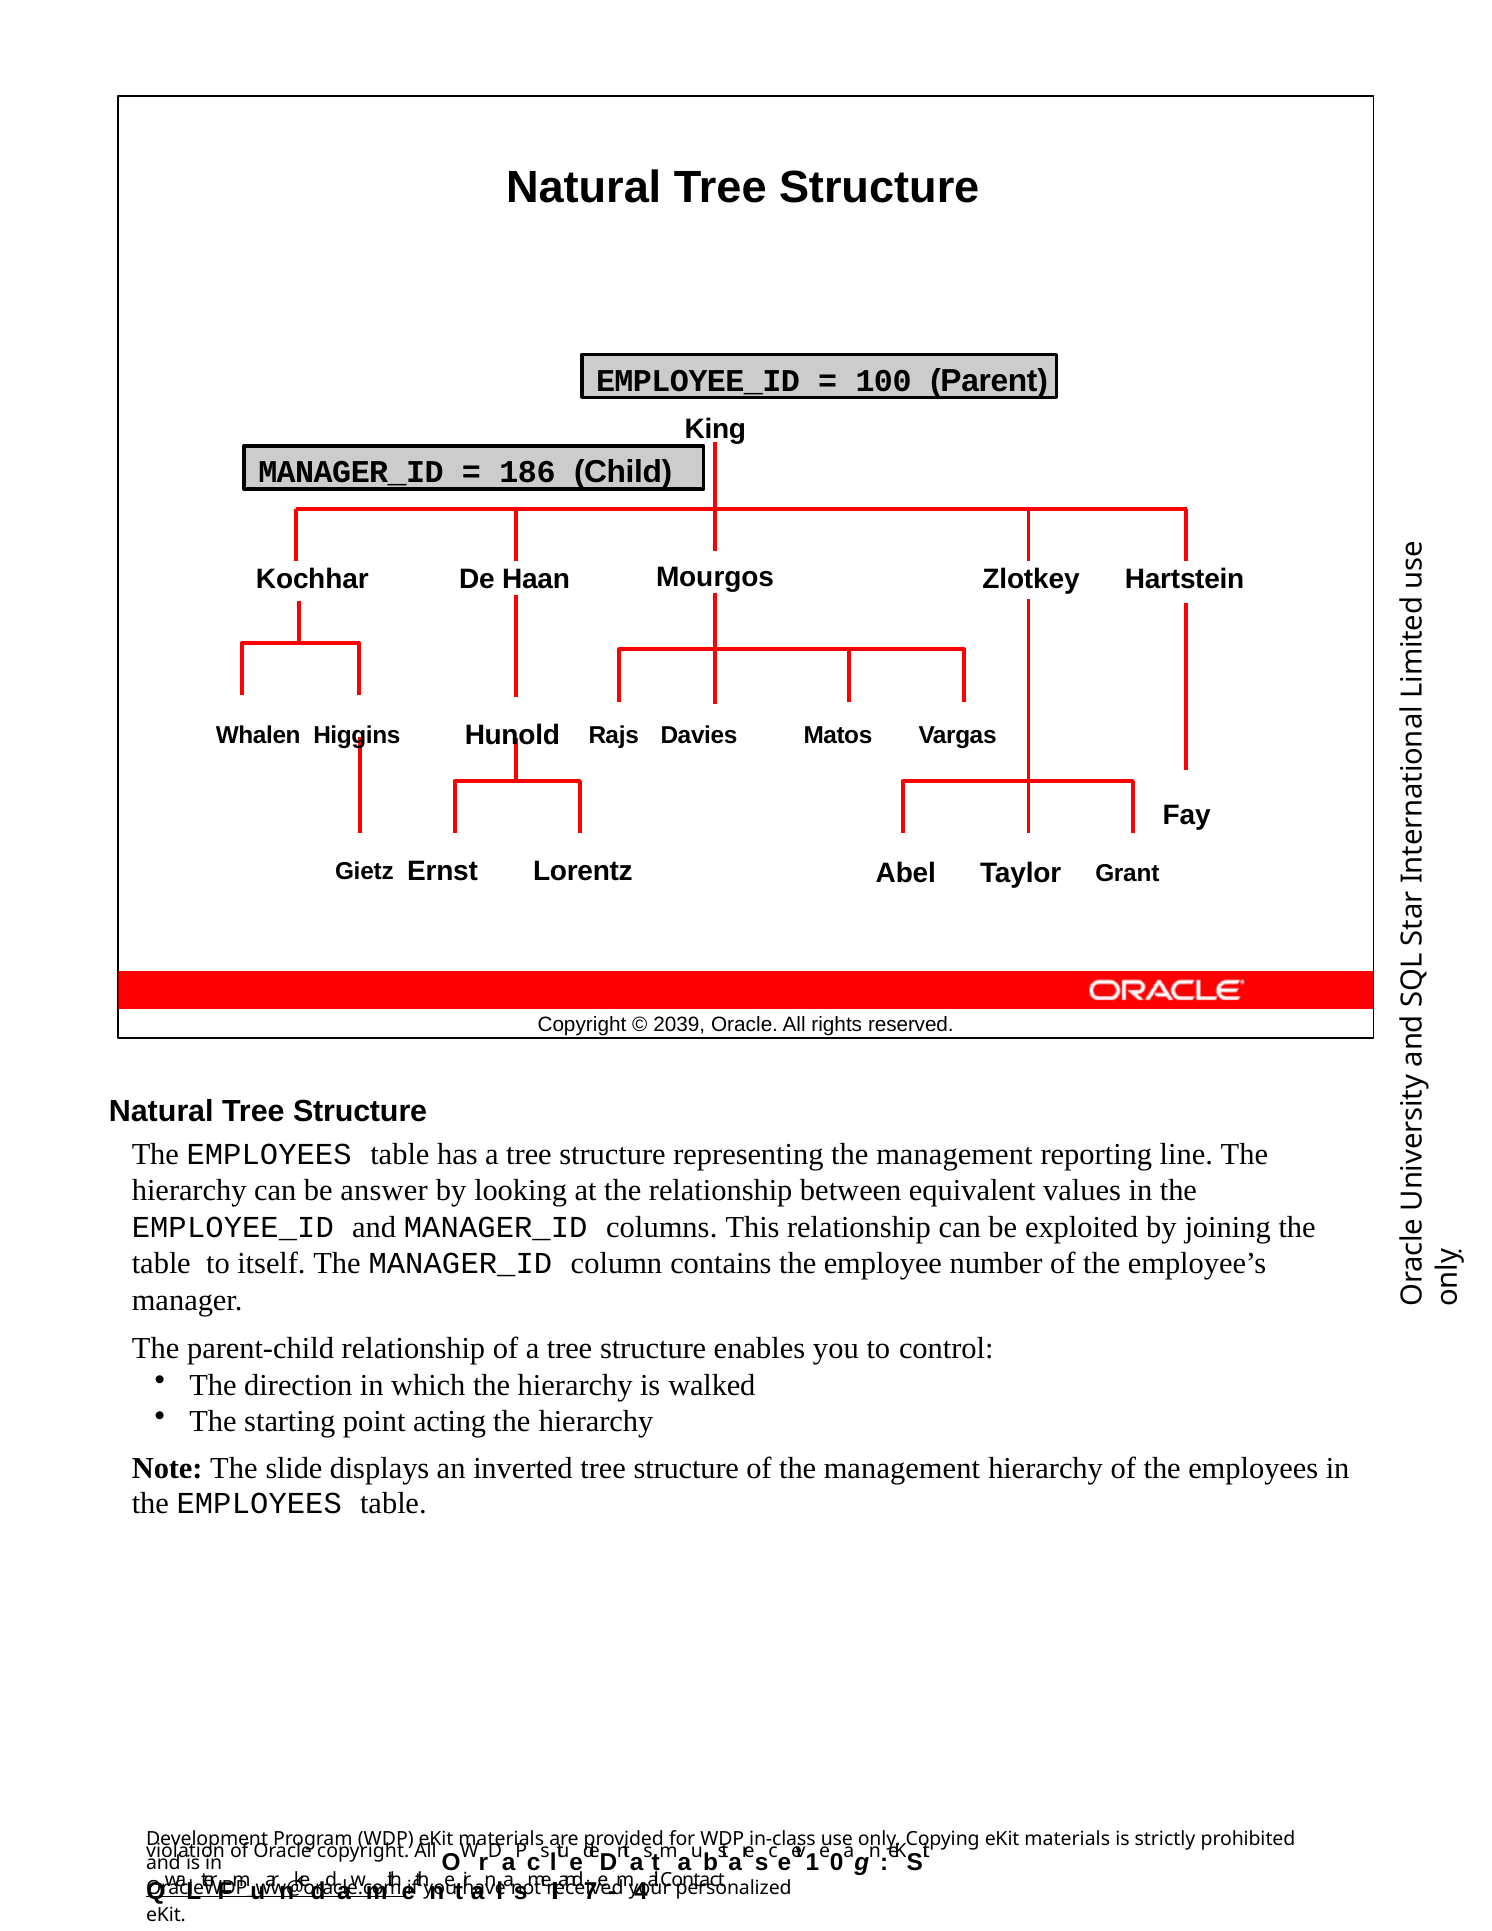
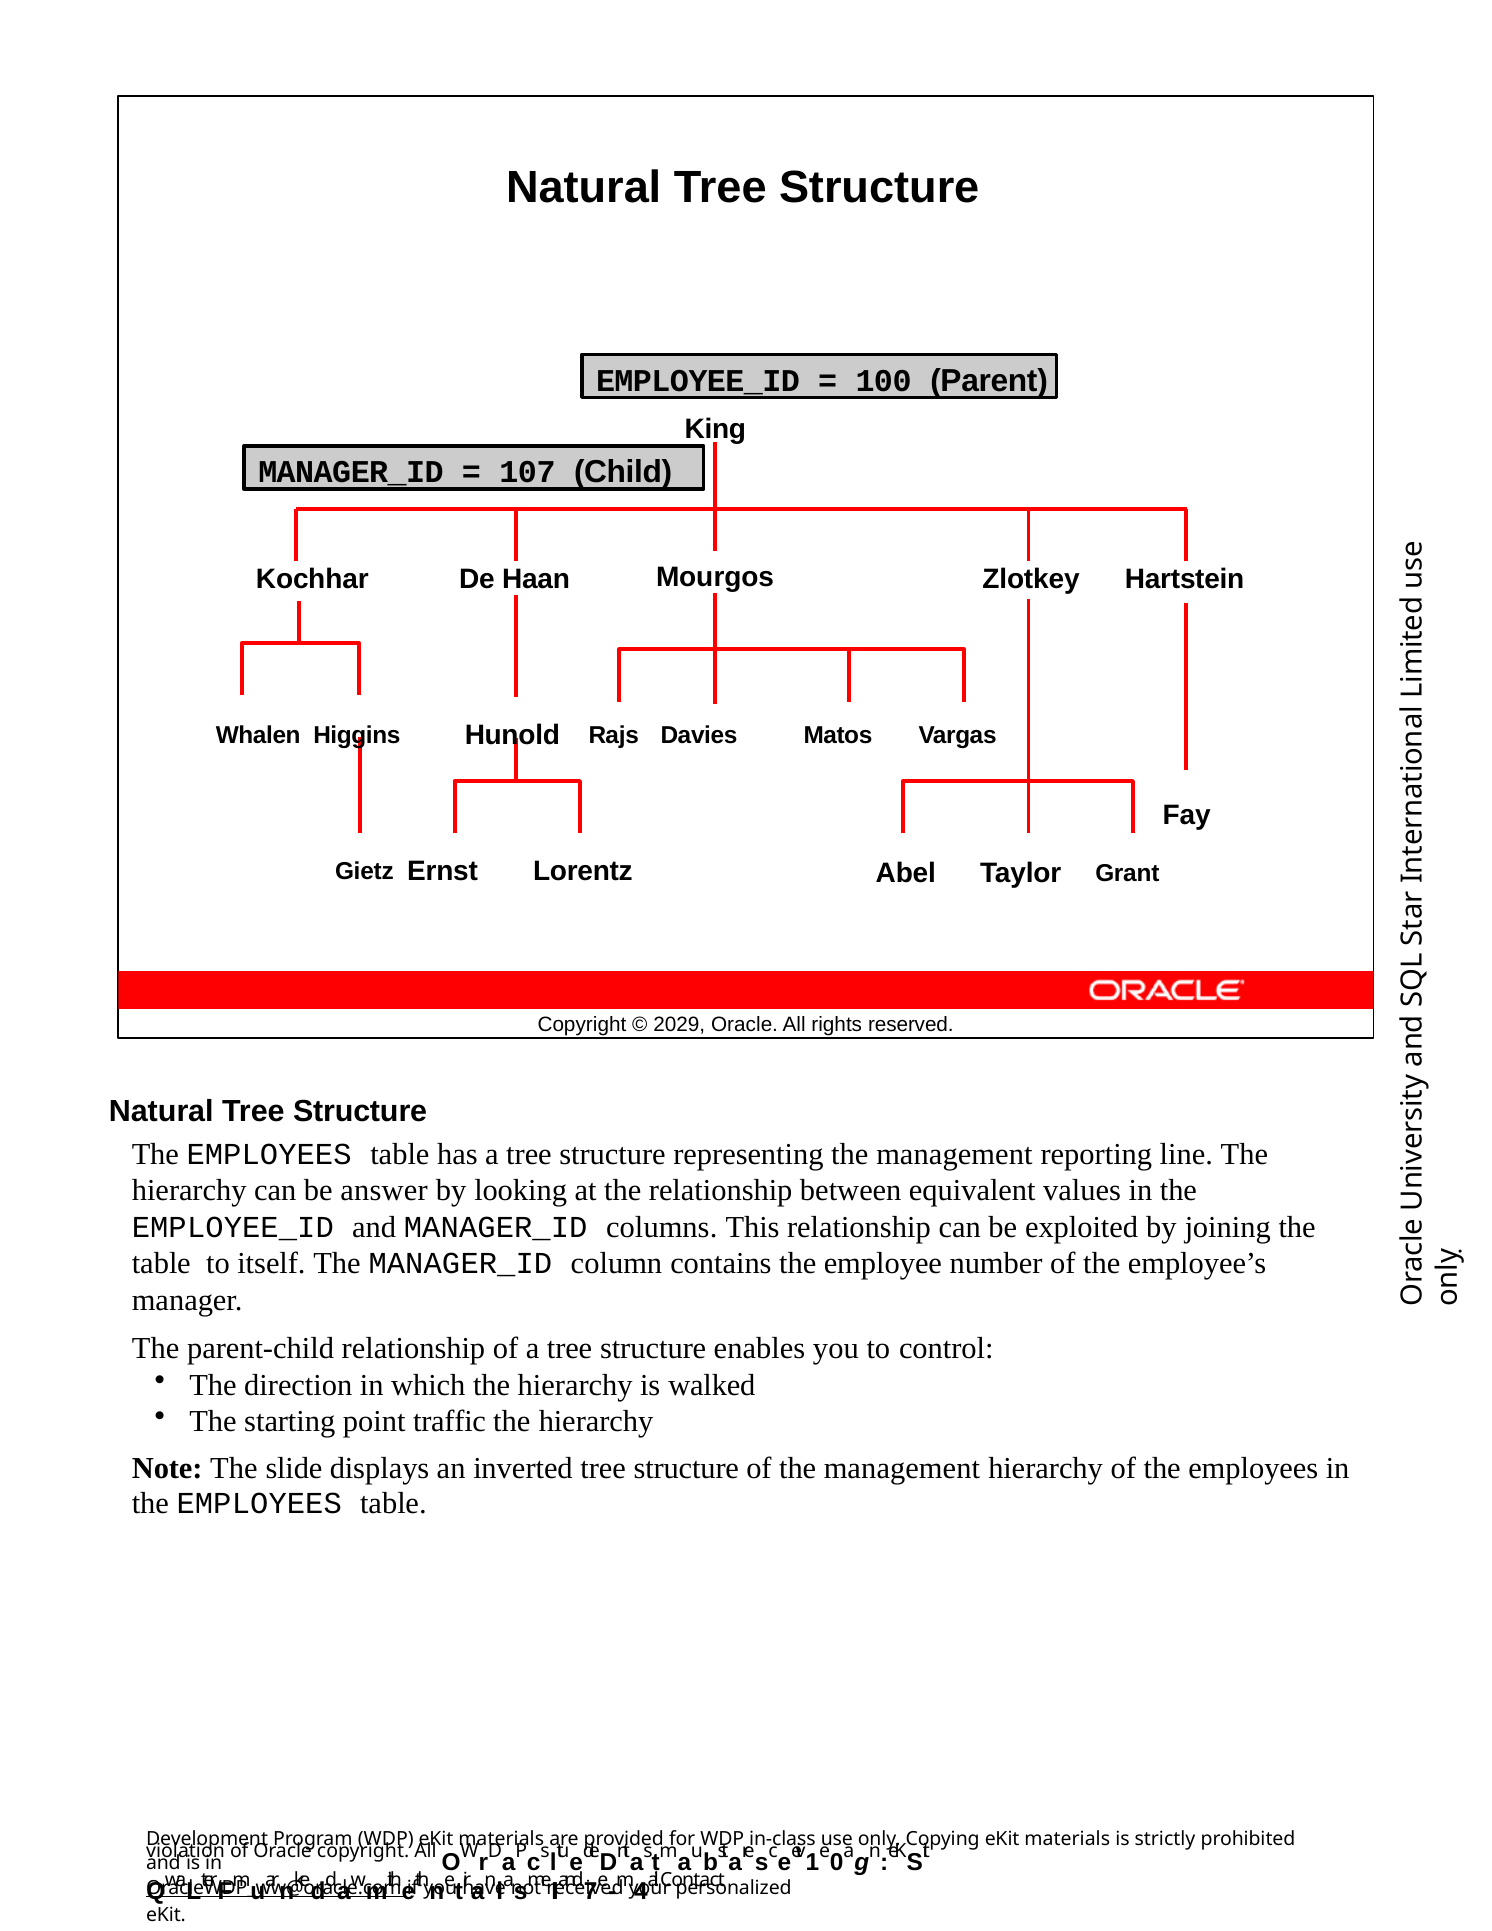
186: 186 -> 107 (528, 472)
2039: 2039 -> 2029 (679, 1024)
acting: acting -> traffic (450, 1422)
